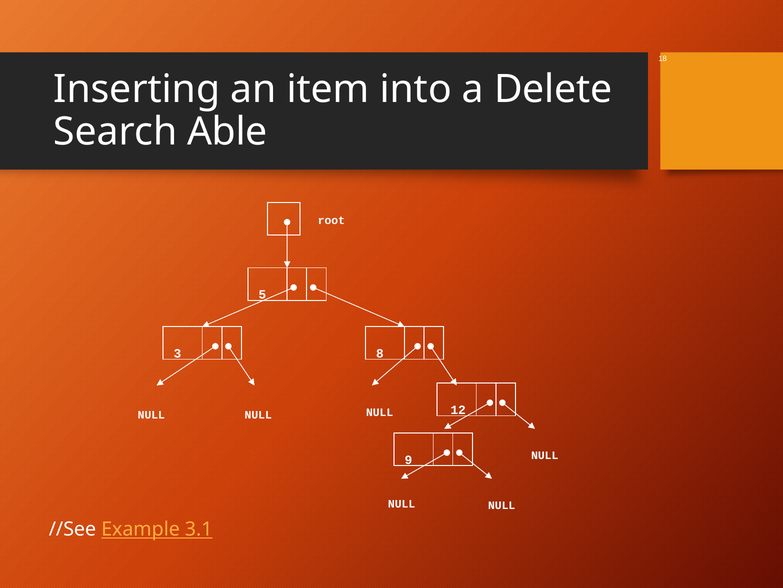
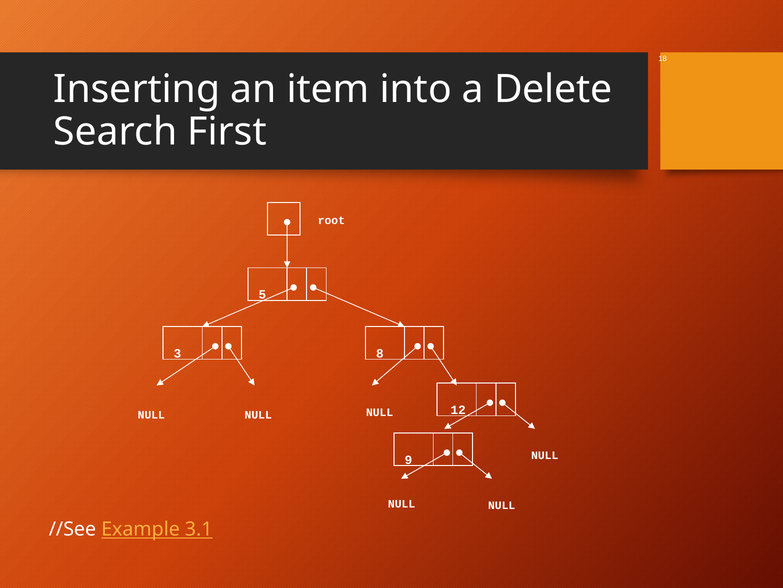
Able: Able -> First (227, 132)
